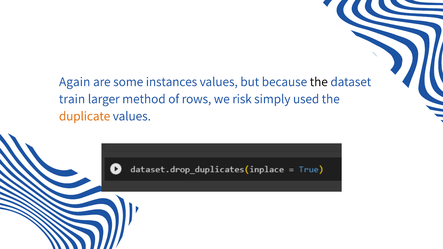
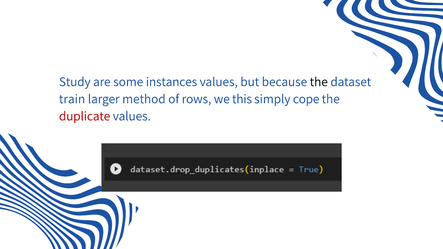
Again: Again -> Study (75, 82)
risk: risk -> this (242, 99)
used: used -> cope (306, 99)
duplicate colour: orange -> red (85, 116)
